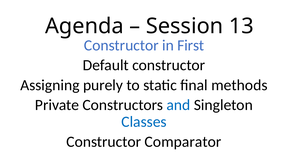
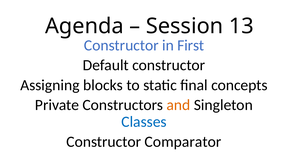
purely: purely -> blocks (103, 85)
methods: methods -> concepts (239, 85)
and colour: blue -> orange (178, 105)
